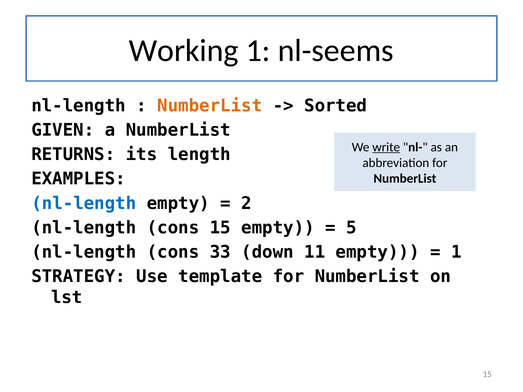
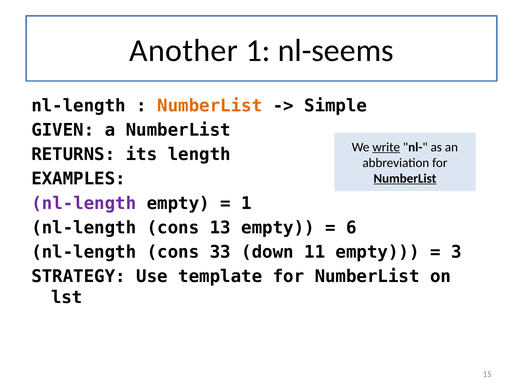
Working: Working -> Another (184, 51)
Sorted: Sorted -> Simple (336, 106)
NumberList underline: none -> present (405, 179)
nl-length colour: blue -> purple (84, 203)
2: 2 -> 1 (247, 203)
cons 15: 15 -> 13 (220, 228)
5: 5 -> 6 (351, 228)
1: 1 -> 3 (456, 252)
